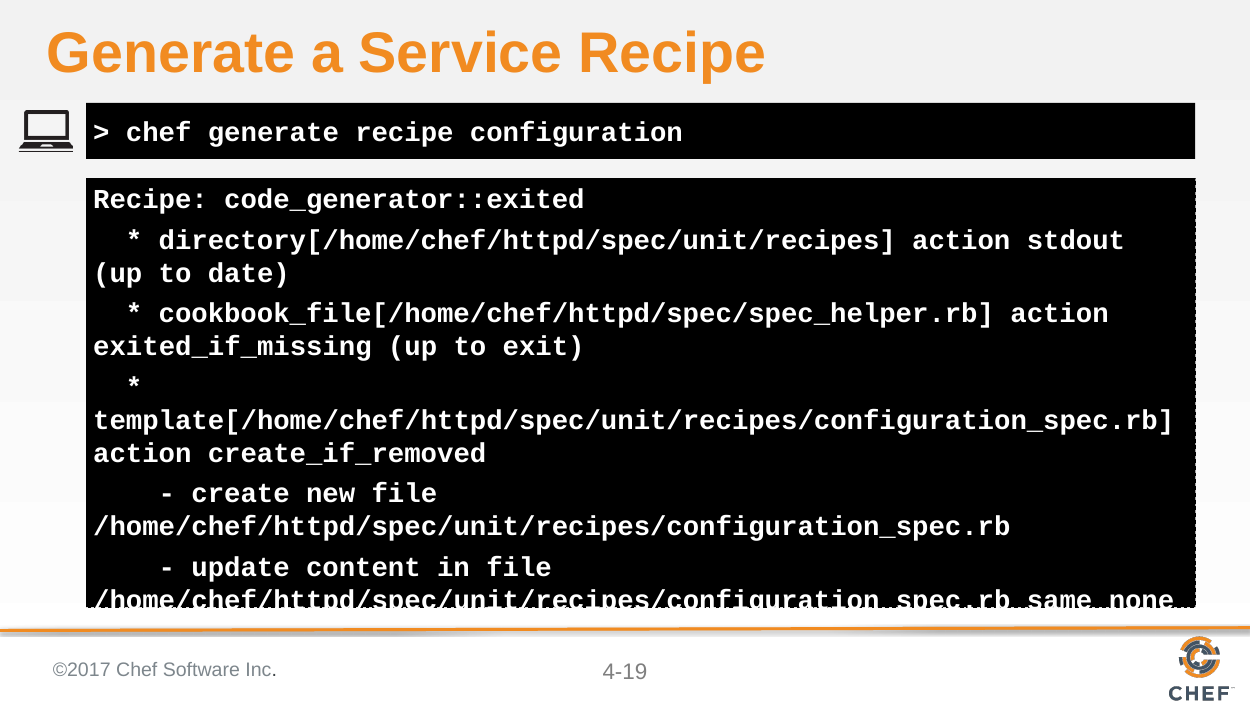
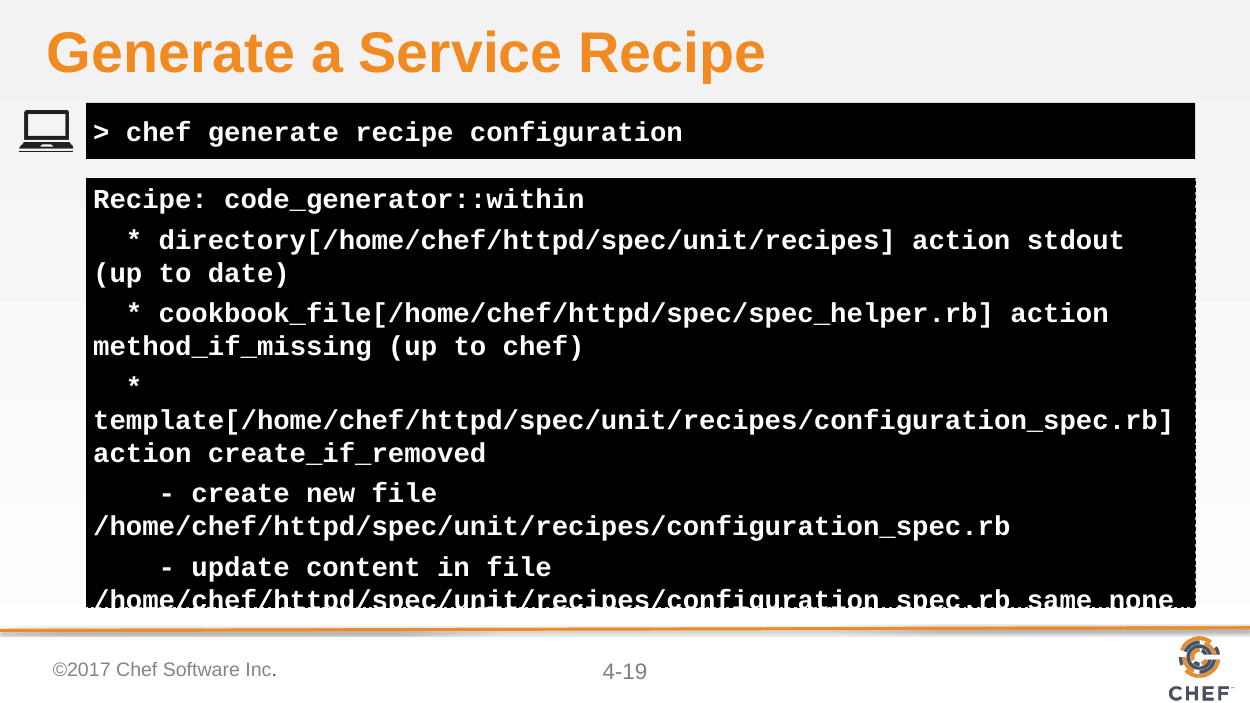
code_generator::exited: code_generator::exited -> code_generator::within (404, 200)
exited_if_missing: exited_if_missing -> method_if_missing (232, 347)
to exit: exit -> chef (544, 347)
